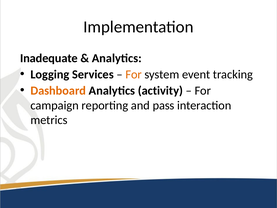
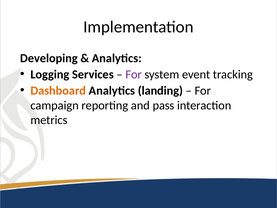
Inadequate: Inadequate -> Developing (49, 58)
For colour: orange -> purple (134, 74)
activity: activity -> landing (160, 90)
